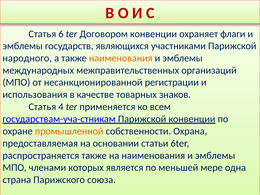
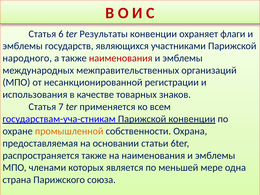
Договором: Договором -> Результаты (104, 34)
наименования colour: orange -> red (121, 58)
4: 4 -> 7 (61, 107)
